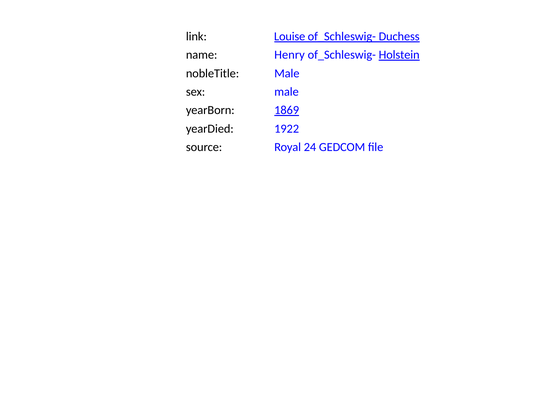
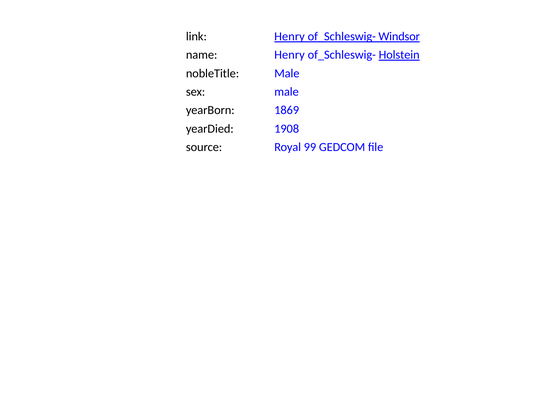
link Louise: Louise -> Henry (290, 36)
Duchess: Duchess -> Windsor (399, 36)
1869 underline: present -> none (287, 110)
1922: 1922 -> 1908 (287, 129)
24: 24 -> 99 (310, 147)
